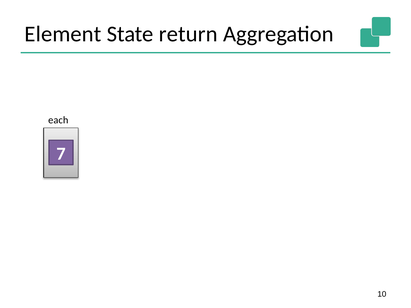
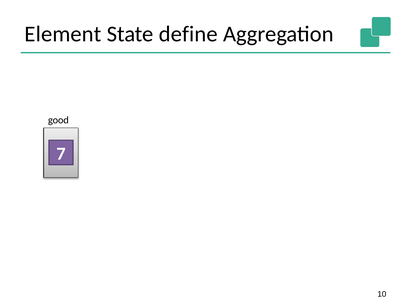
return: return -> define (188, 34)
each: each -> good (58, 120)
